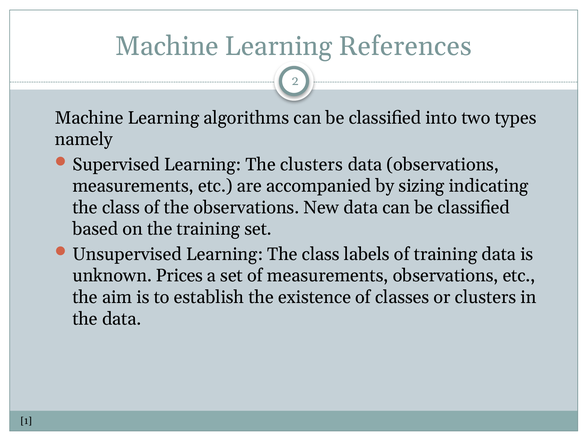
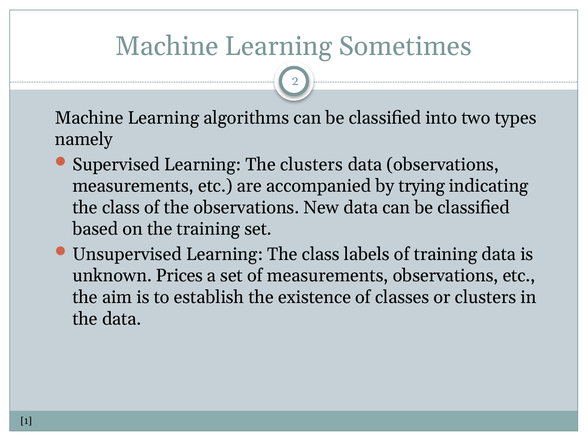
References: References -> Sometimes (405, 46)
sizing: sizing -> trying (422, 186)
